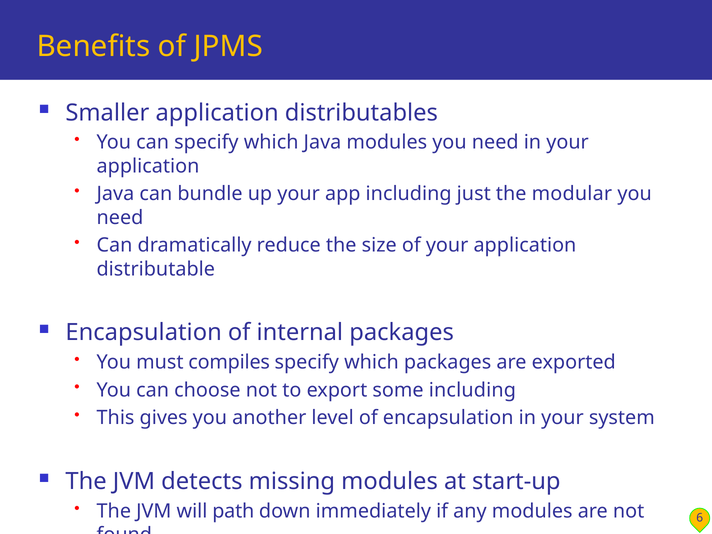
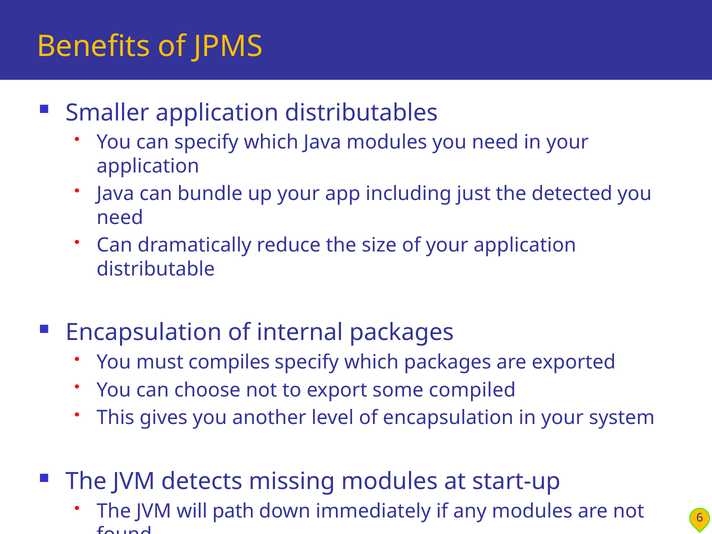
the modular: modular -> detected (572, 194)
some including: including -> compiled (472, 390)
